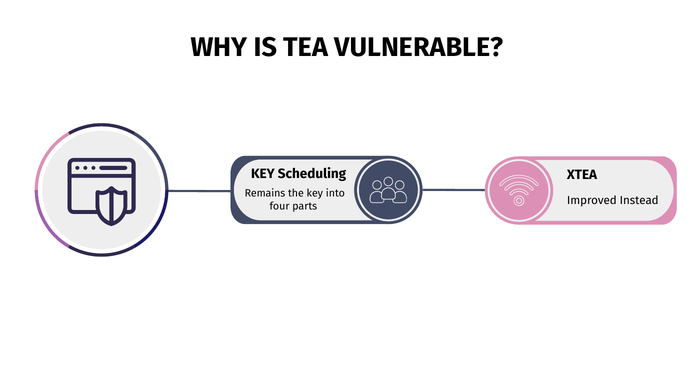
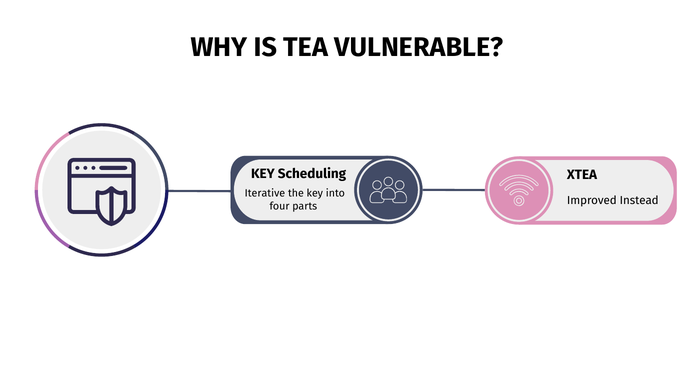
Remains: Remains -> Iterative (265, 193)
